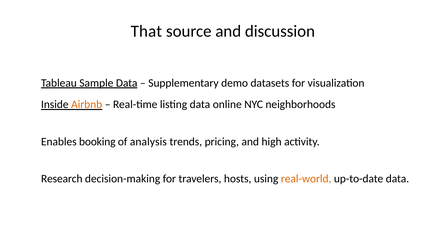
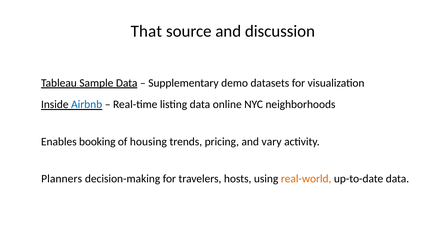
Airbnb colour: orange -> blue (87, 104)
analysis: analysis -> housing (148, 141)
high: high -> vary (272, 141)
Research: Research -> Planners (62, 178)
